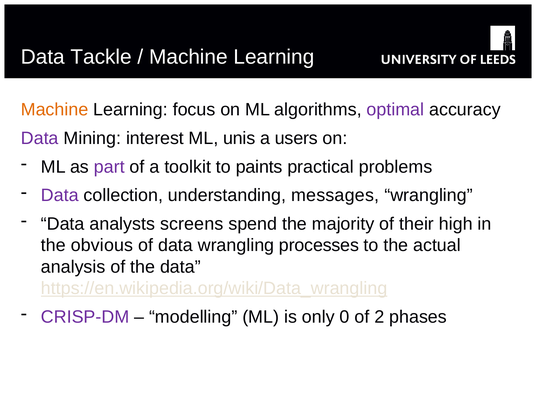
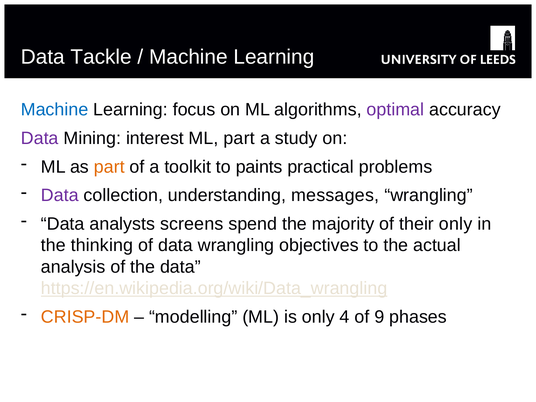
Machine colour: orange -> blue (55, 110)
ML unis: unis -> part (239, 138)
users: users -> study (296, 138)
part colour: purple -> orange (109, 167)
their high: high -> only (456, 224)
obvious: obvious -> thinking (102, 245)
processes: processes -> objectives (319, 245)
CRISP-DM colour: purple -> orange (85, 317)
0: 0 -> 4 (345, 317)
2: 2 -> 9 (379, 317)
